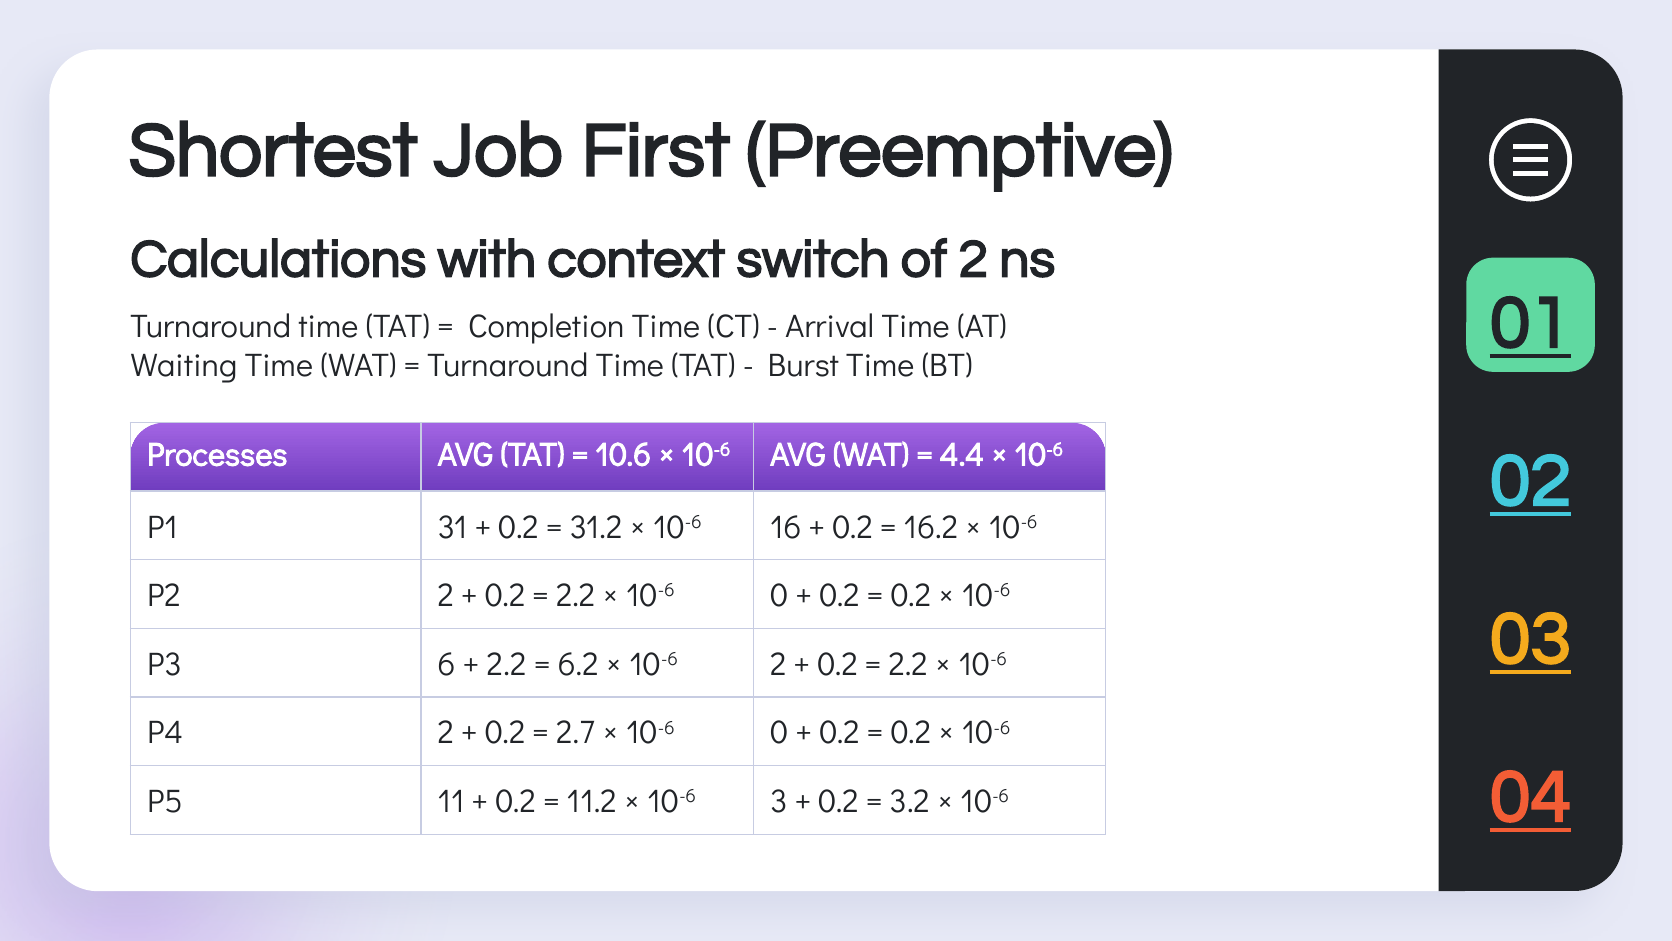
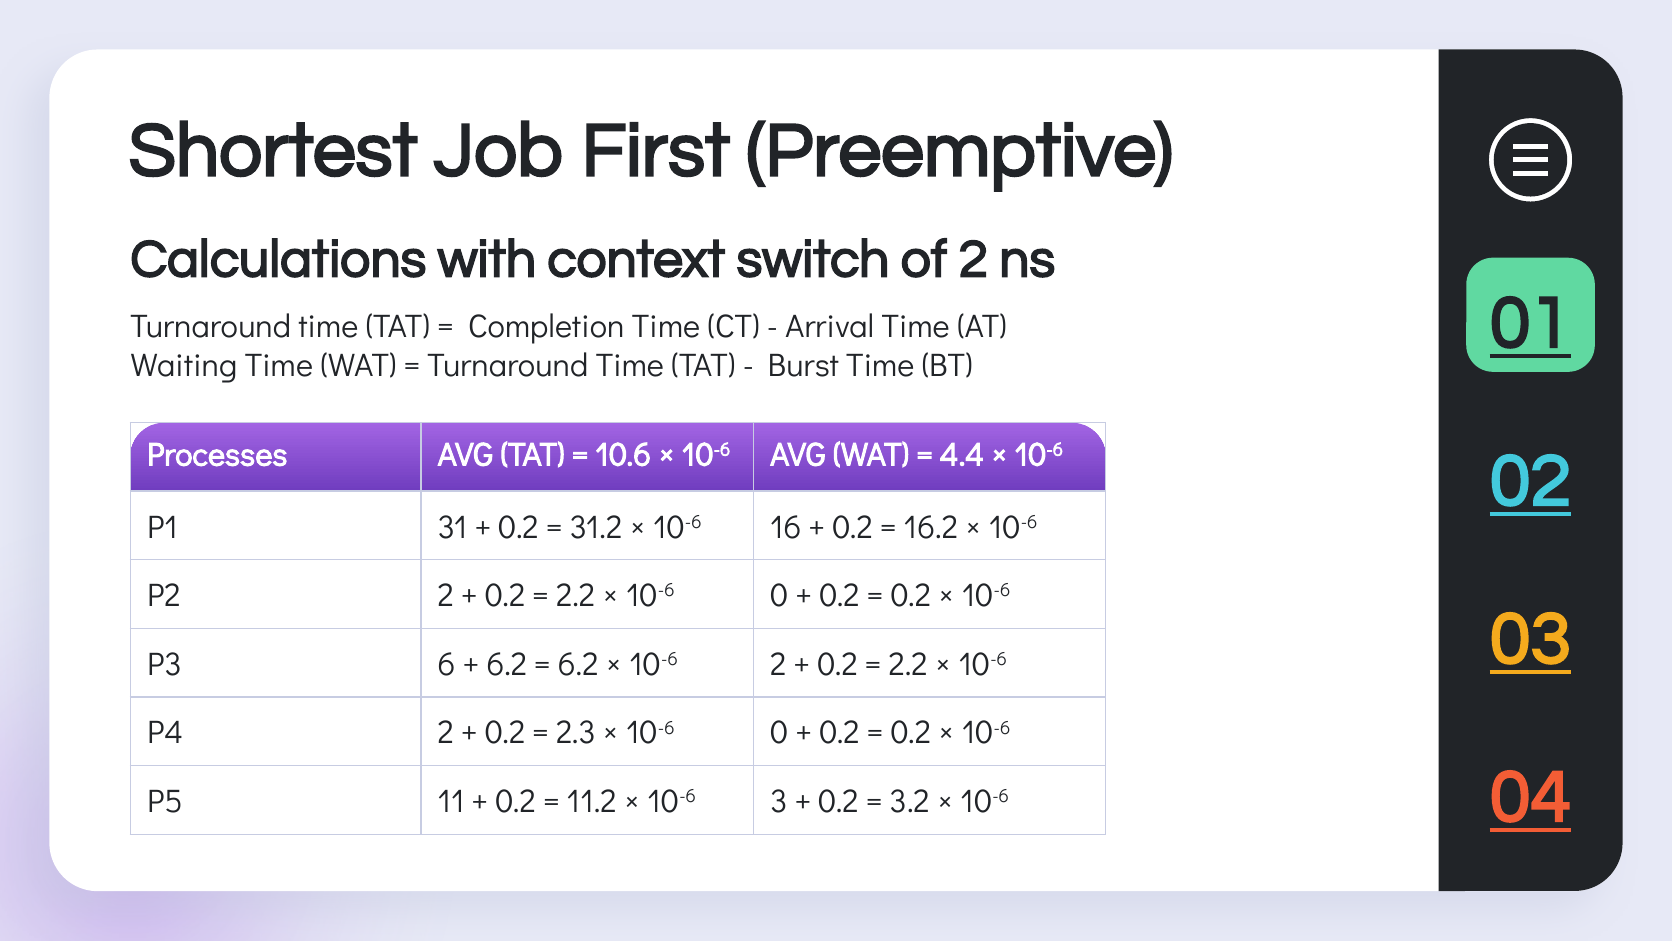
2.2: 2.2 -> 6.2 (507, 664)
2.7: 2.7 -> 2.3 (576, 733)
